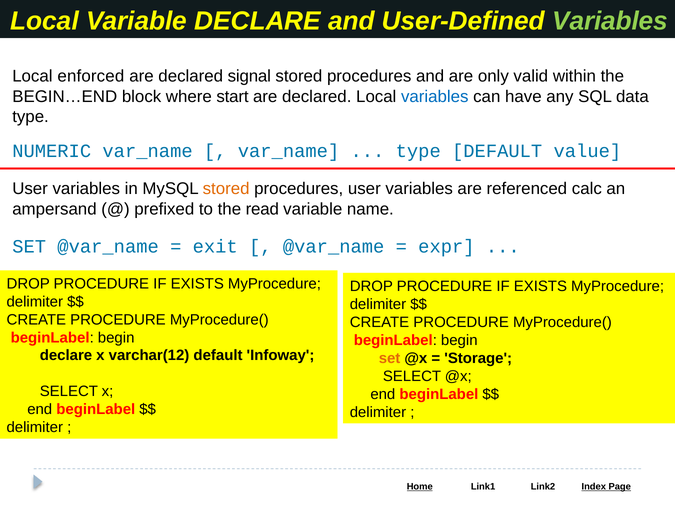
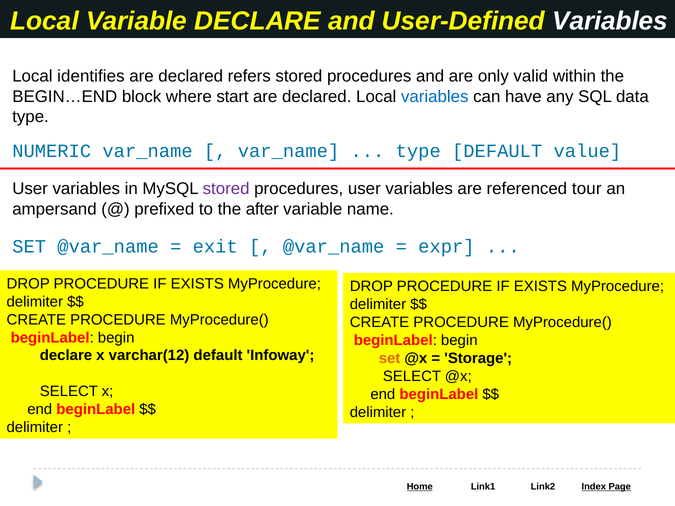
Variables colour: light green -> white (610, 21)
enforced: enforced -> identifies (91, 76)
signal: signal -> refers (249, 76)
stored colour: orange -> purple (226, 189)
calc: calc -> tour (587, 189)
read: read -> after (262, 209)
